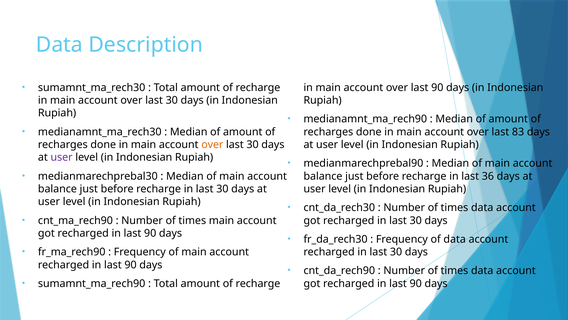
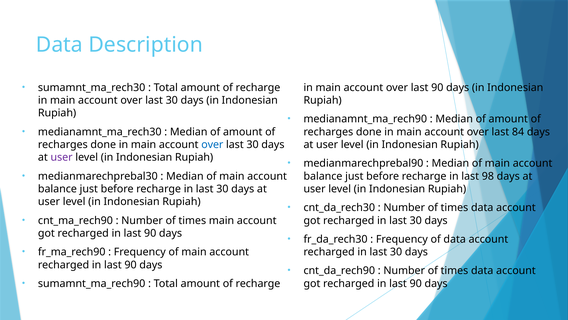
83: 83 -> 84 (518, 132)
over colour: orange -> blue (212, 144)
36: 36 -> 98 (488, 176)
